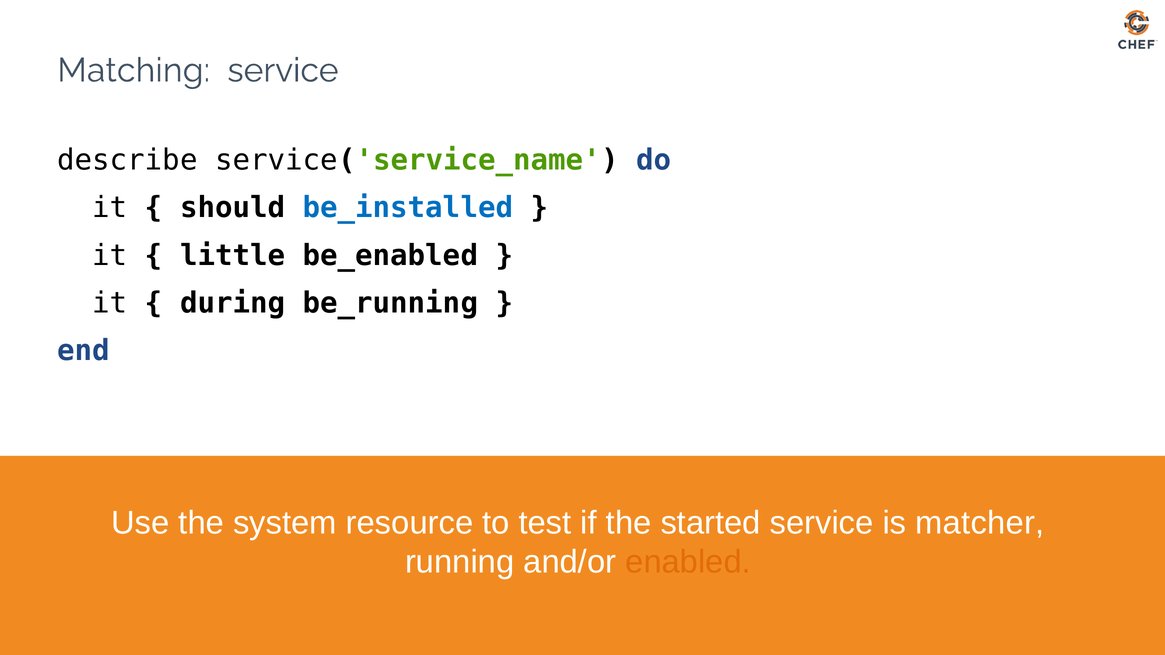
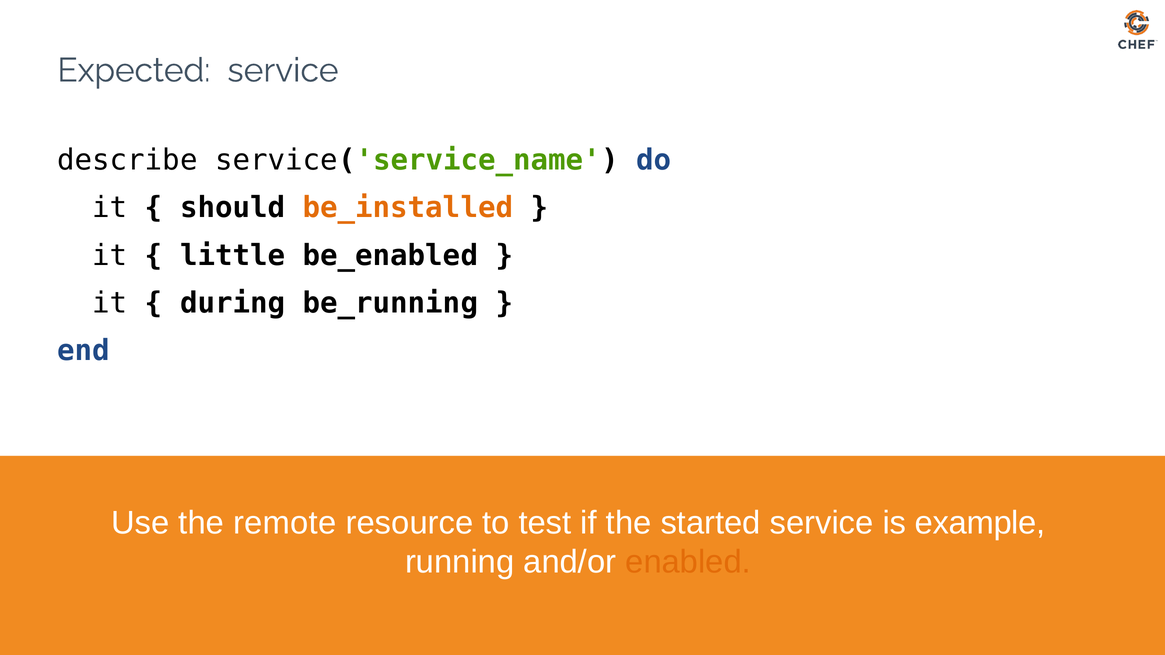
Matching: Matching -> Expected (134, 70)
be_installed colour: blue -> orange (408, 208)
system: system -> remote (285, 523)
matcher: matcher -> example (980, 523)
